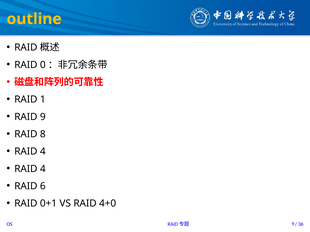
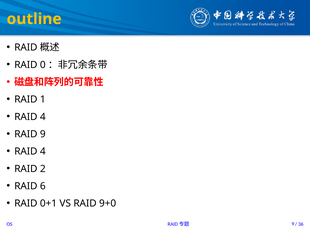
9: 9 -> 4 (43, 117)
RAID 8: 8 -> 9 (43, 134)
4: 4 -> 2 (43, 169)
4+0: 4+0 -> 9+0 (108, 204)
